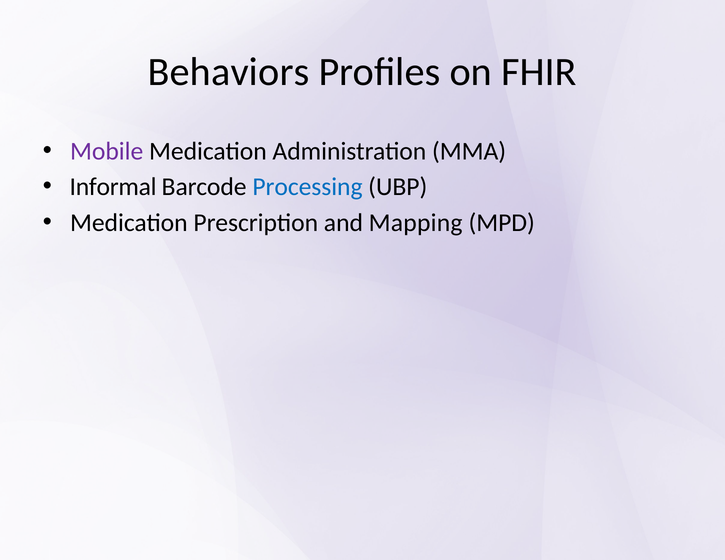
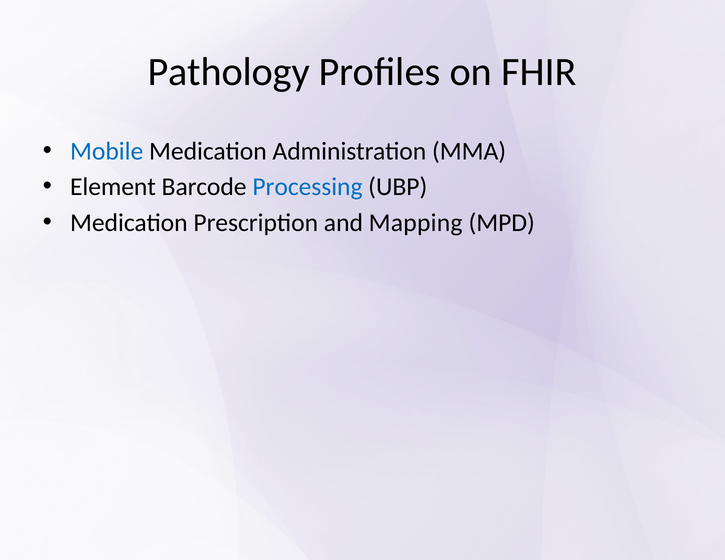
Behaviors: Behaviors -> Pathology (229, 72)
Mobile colour: purple -> blue (107, 151)
Informal: Informal -> Element (113, 187)
